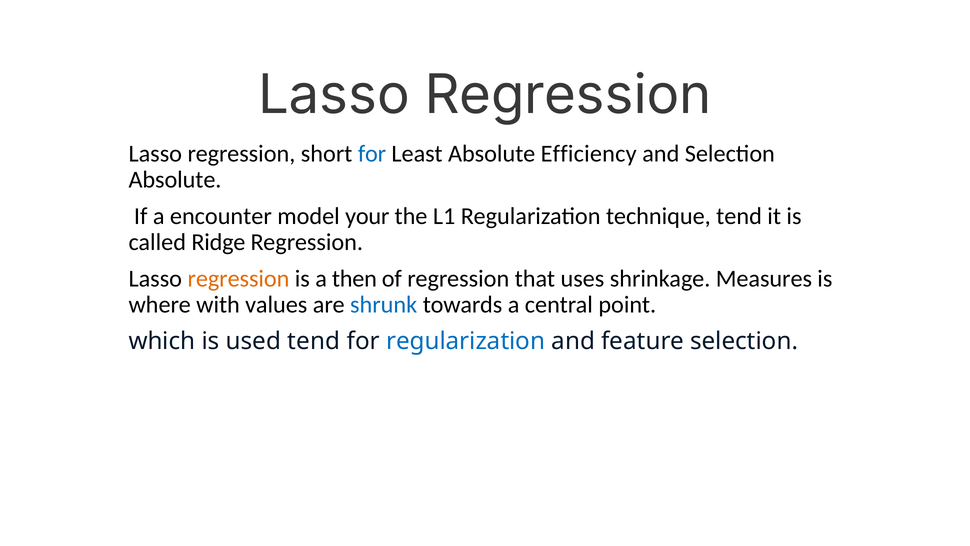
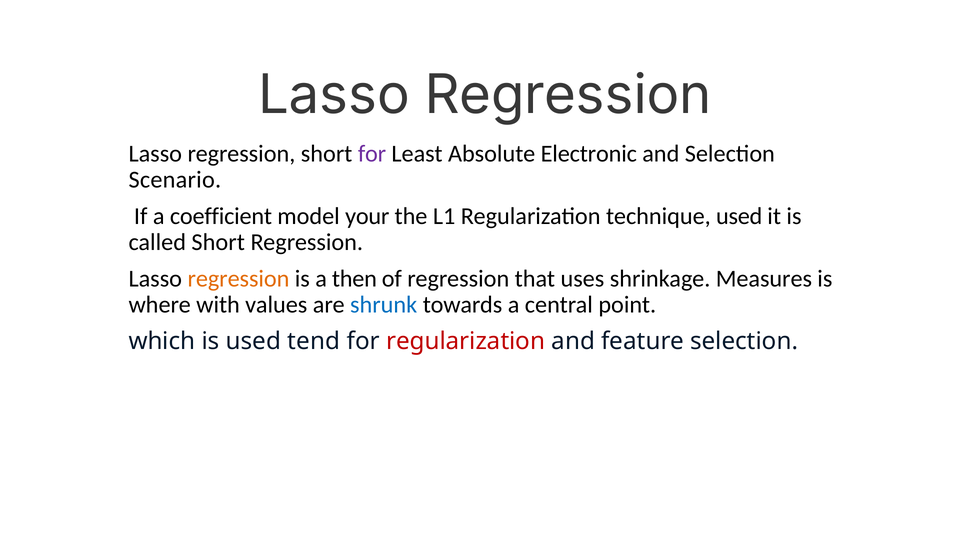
for colour: blue -> purple (372, 154)
Efficiency: Efficiency -> Electronic (589, 154)
Absolute: Absolute -> Scenario (175, 180)
encounter: encounter -> coefficient (221, 216)
technique tend: tend -> used (739, 216)
called Ridge: Ridge -> Short (218, 242)
regularization colour: blue -> red (466, 341)
